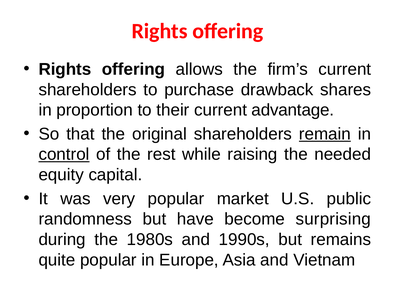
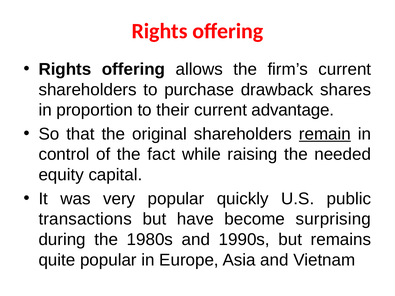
control underline: present -> none (64, 155)
rest: rest -> fact (161, 155)
market: market -> quickly (243, 199)
randomness: randomness -> transactions (85, 219)
